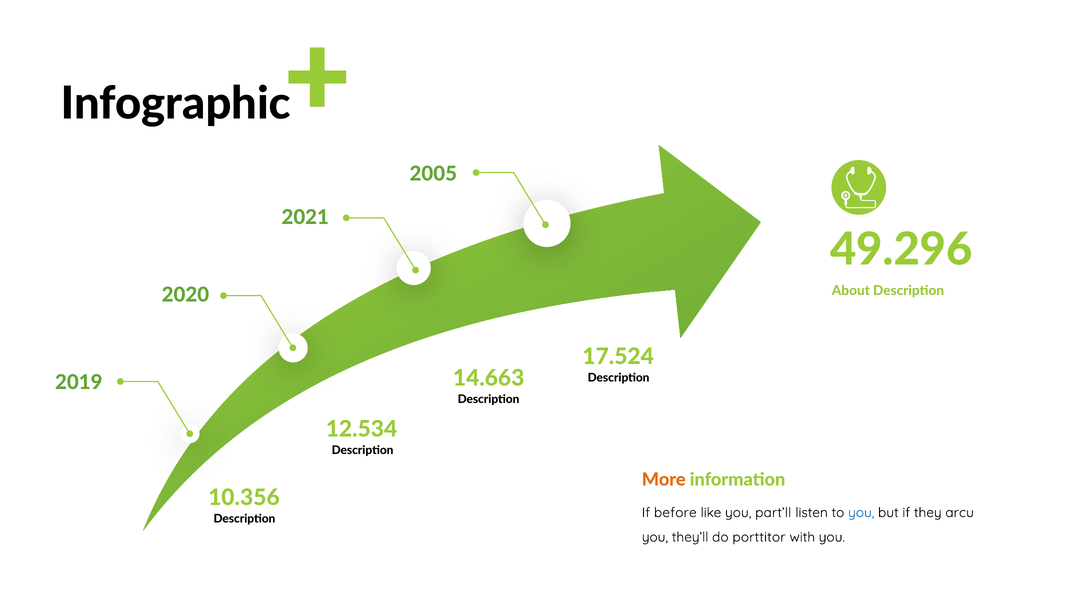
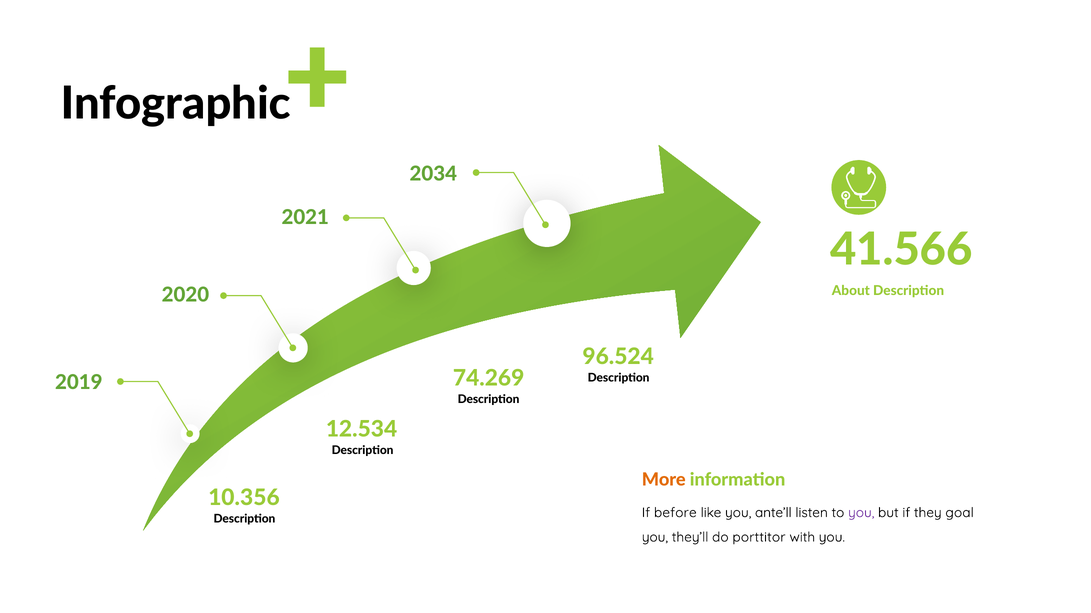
2005: 2005 -> 2034 (433, 174)
49.296: 49.296 -> 41.566 (901, 250)
17.524: 17.524 -> 96.524 (618, 357)
14.663: 14.663 -> 74.269 (489, 379)
part’ll: part’ll -> ante’ll (773, 513)
you colour: blue -> purple (861, 513)
arcu: arcu -> goal (960, 513)
